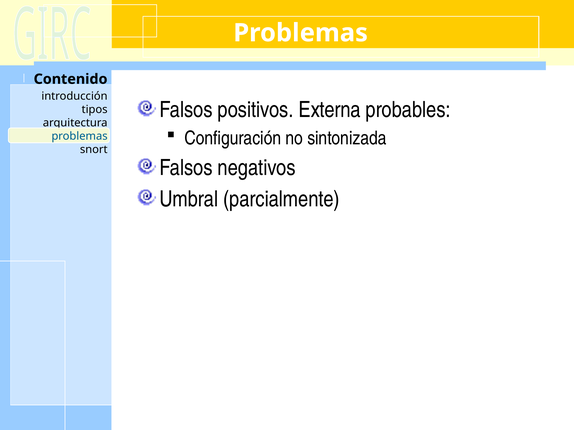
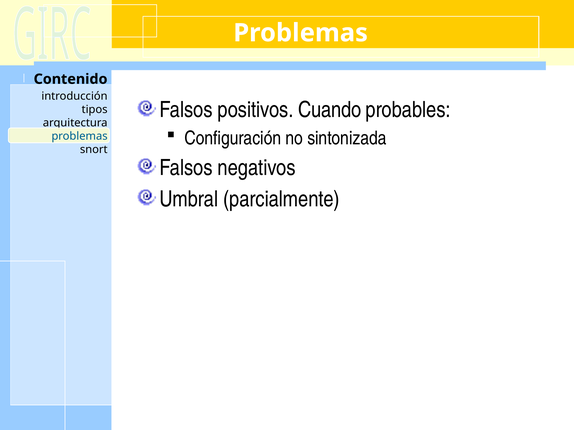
Externa: Externa -> Cuando (330, 110)
